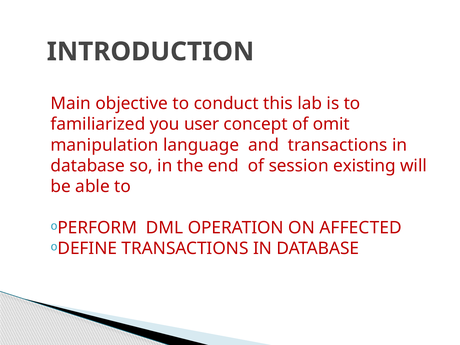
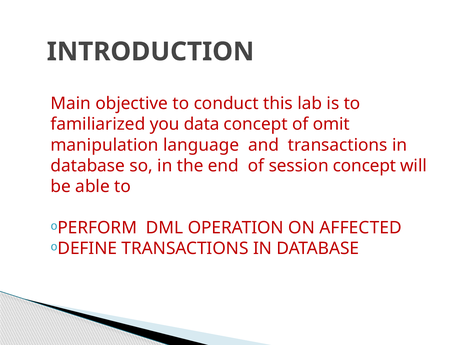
user: user -> data (202, 124)
session existing: existing -> concept (364, 166)
